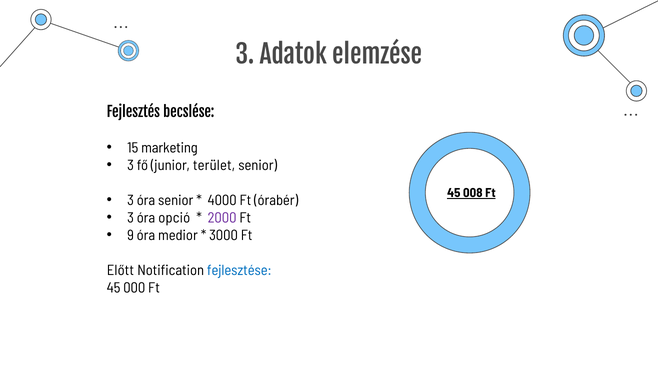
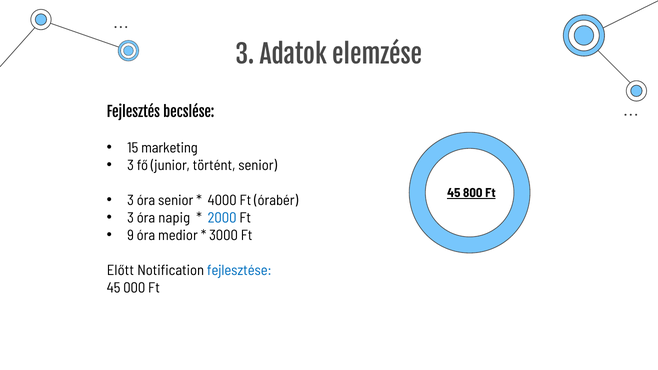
terület: terület -> történt (214, 165)
008: 008 -> 800 (473, 193)
opció: opció -> napig (174, 218)
2000 colour: purple -> blue (222, 218)
